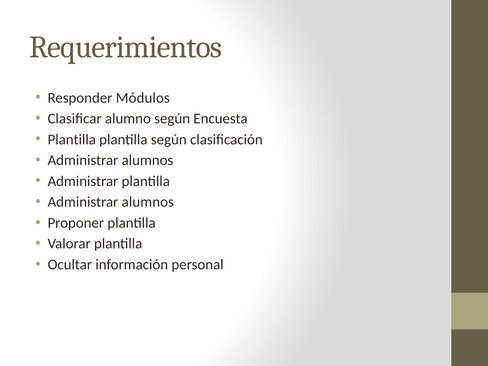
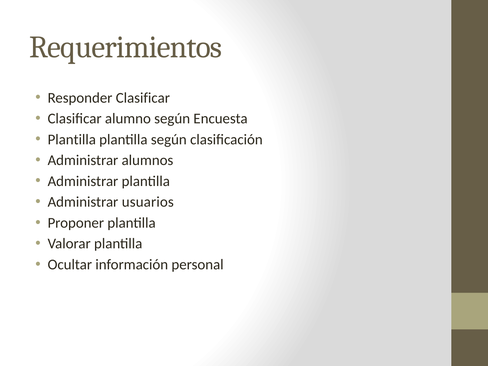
Responder Módulos: Módulos -> Clasificar (143, 98)
alumnos: alumnos -> usuarios (148, 202)
